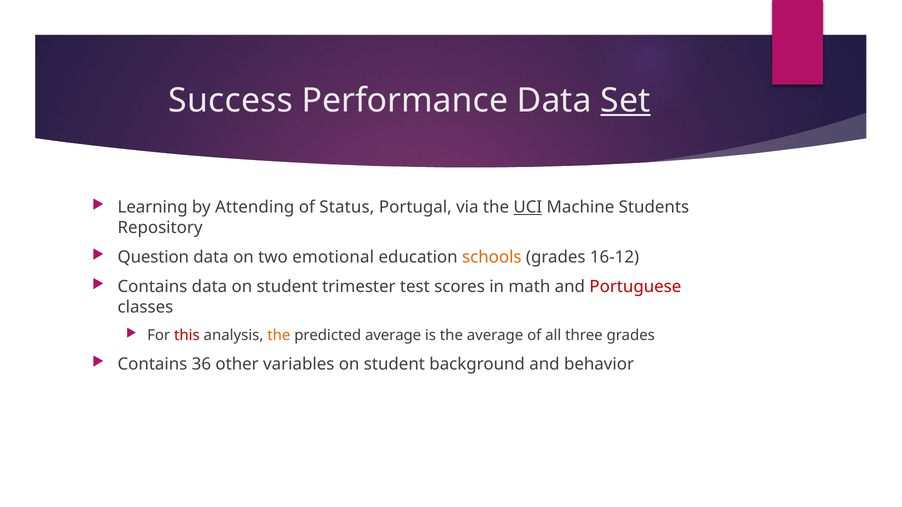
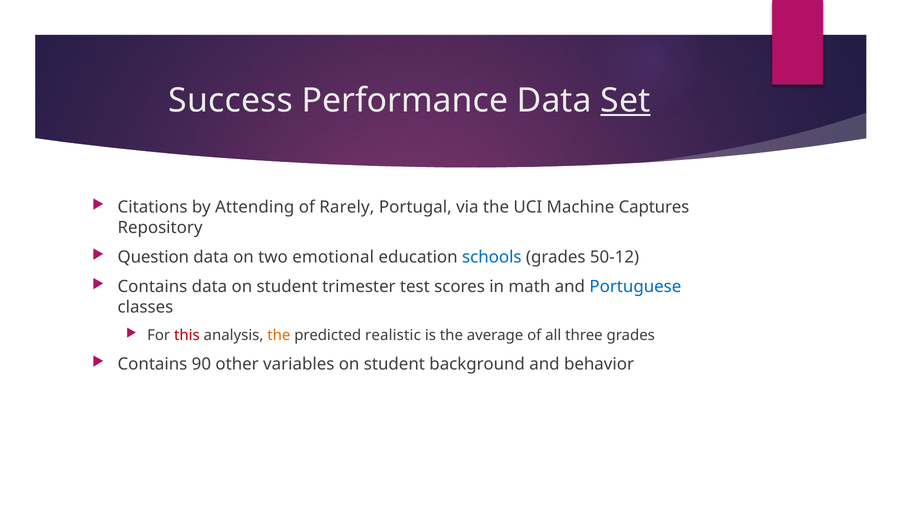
Learning: Learning -> Citations (153, 207)
Status: Status -> Rarely (347, 207)
UCI underline: present -> none (528, 207)
Students: Students -> Captures (654, 207)
schools colour: orange -> blue (492, 257)
16-12: 16-12 -> 50-12 (615, 257)
Portuguese colour: red -> blue (635, 287)
predicted average: average -> realistic (393, 336)
36: 36 -> 90 (201, 364)
